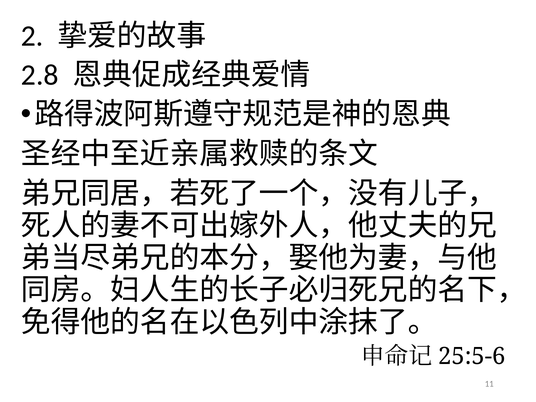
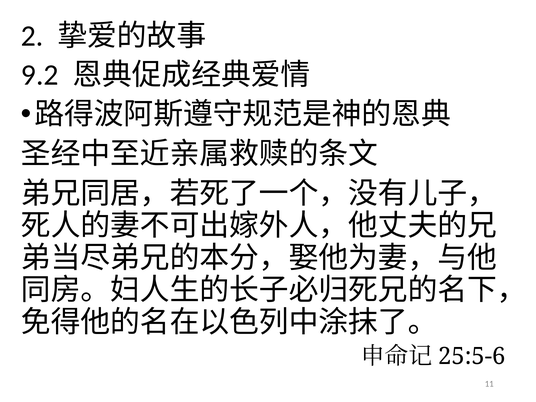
2.8: 2.8 -> 9.2 (40, 75)
